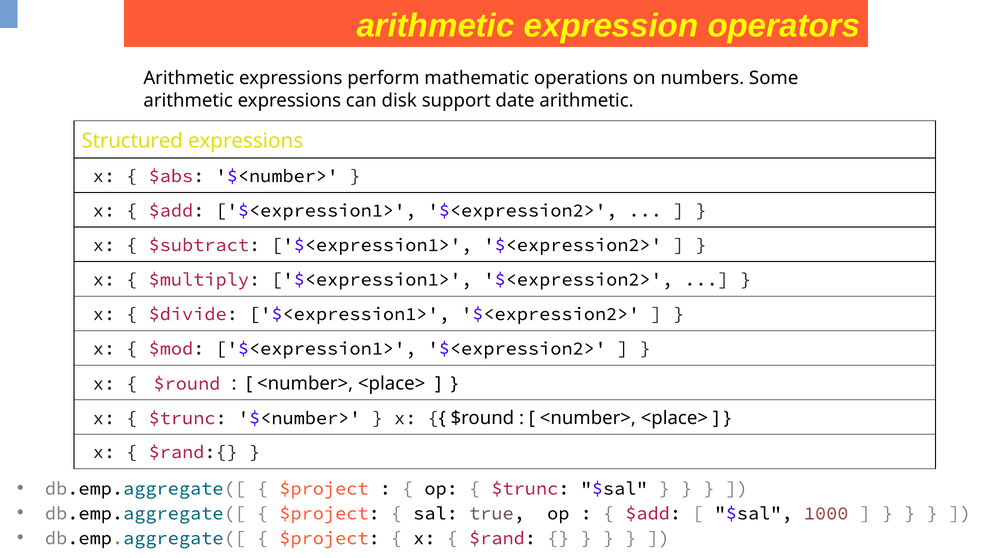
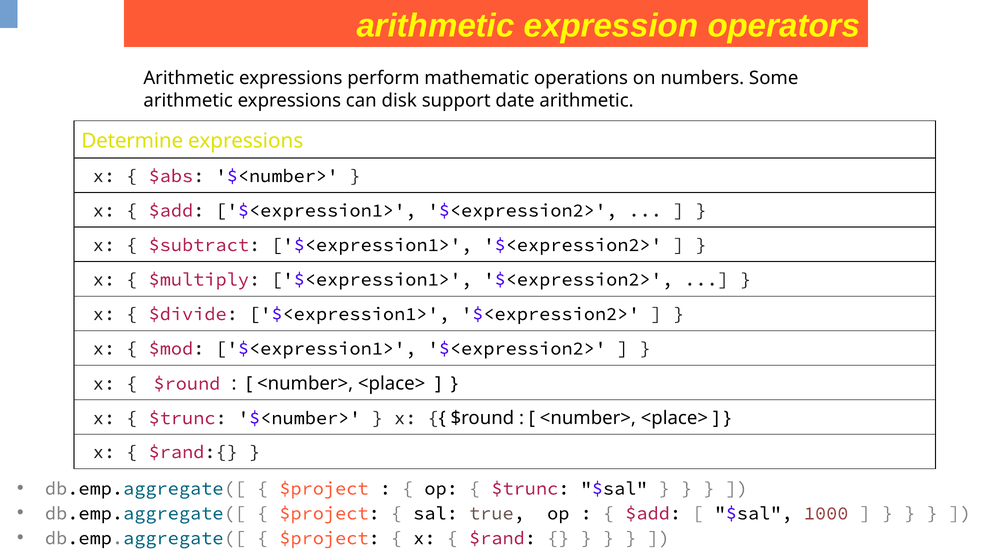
Structured: Structured -> Determine (132, 141)
